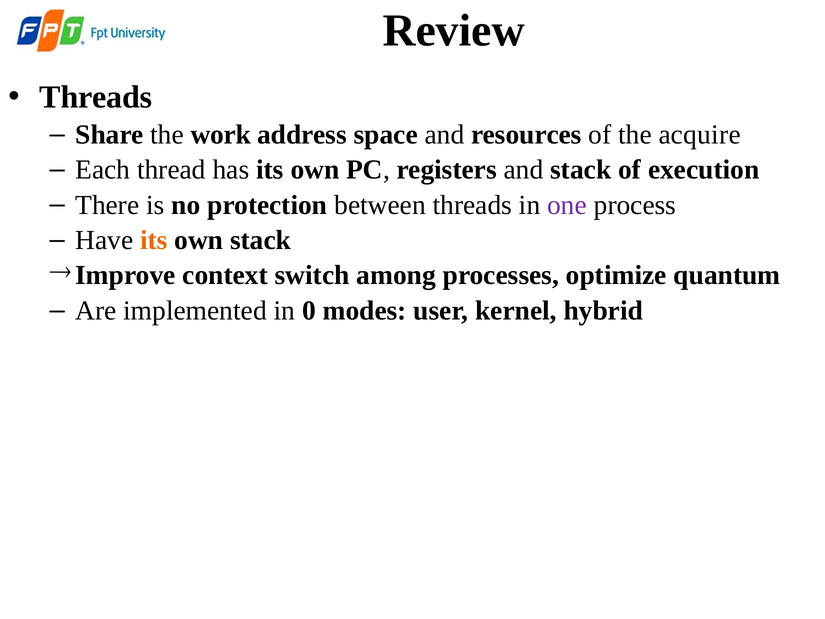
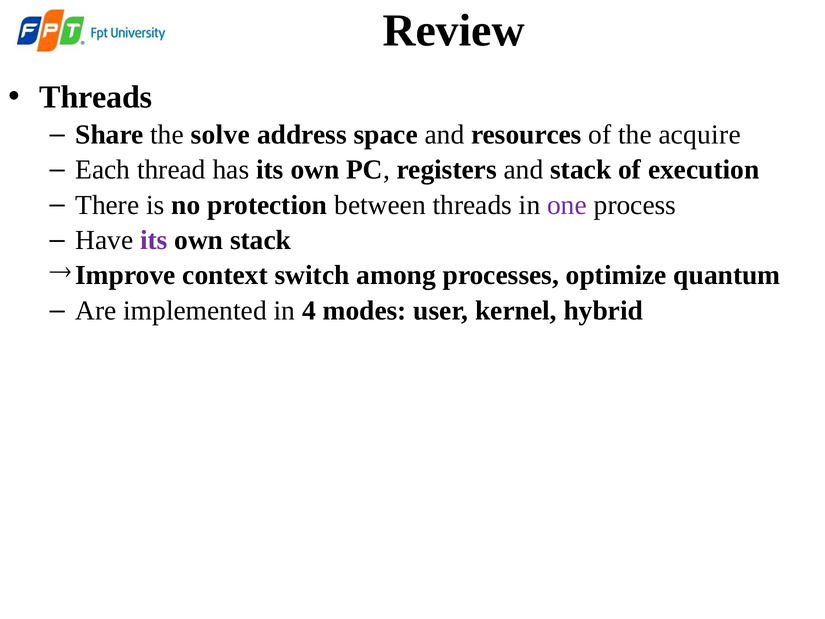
work: work -> solve (220, 135)
its colour: orange -> purple (154, 240)
0: 0 -> 4 (309, 310)
